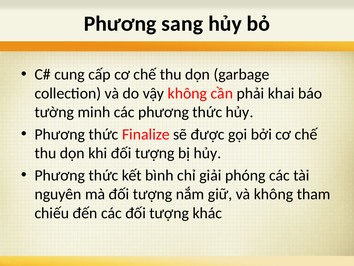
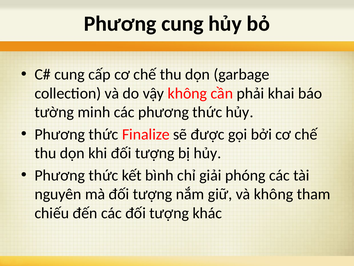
Phương sang: sang -> cung (182, 24)
